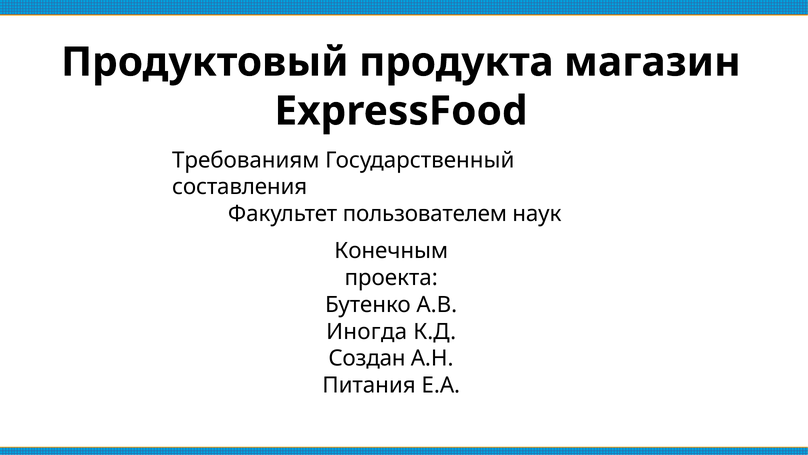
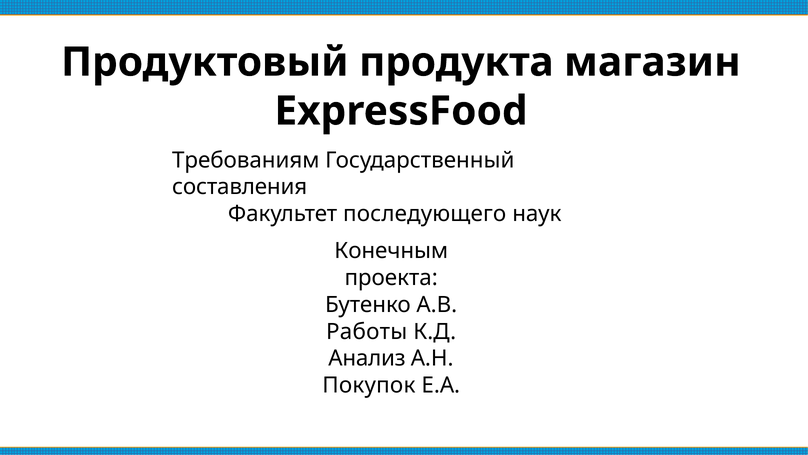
пользователем: пользователем -> последующего (425, 214)
Иногда: Иногда -> Работы (367, 331)
Создан: Создан -> Анализ (367, 358)
Питания: Питания -> Покупок (369, 385)
